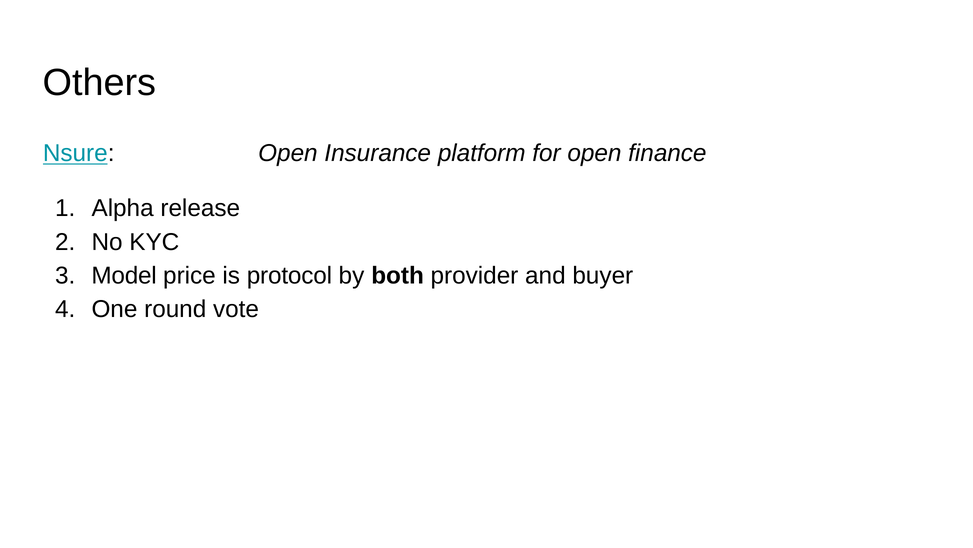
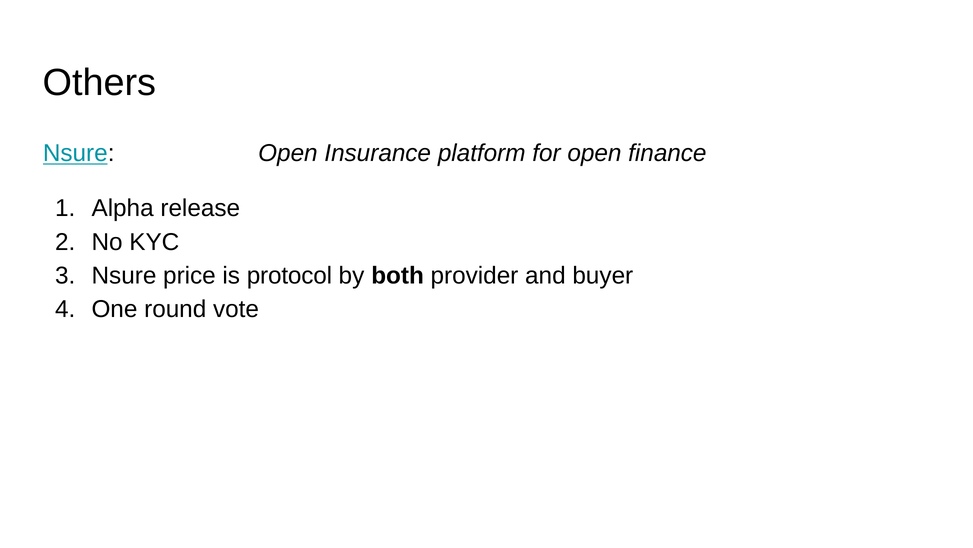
Model: Model -> Nsure (124, 275)
